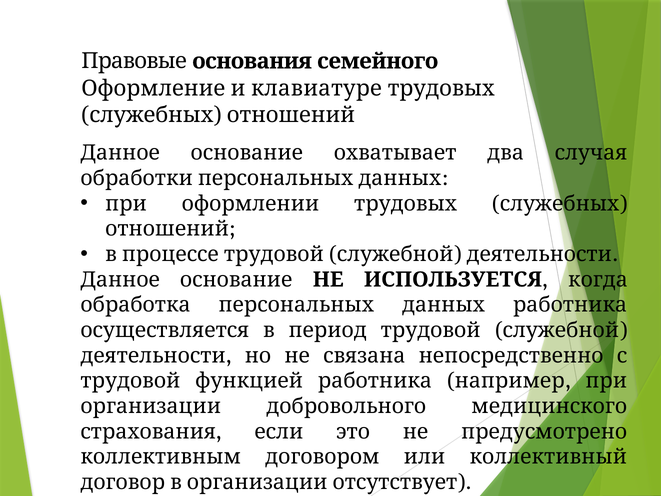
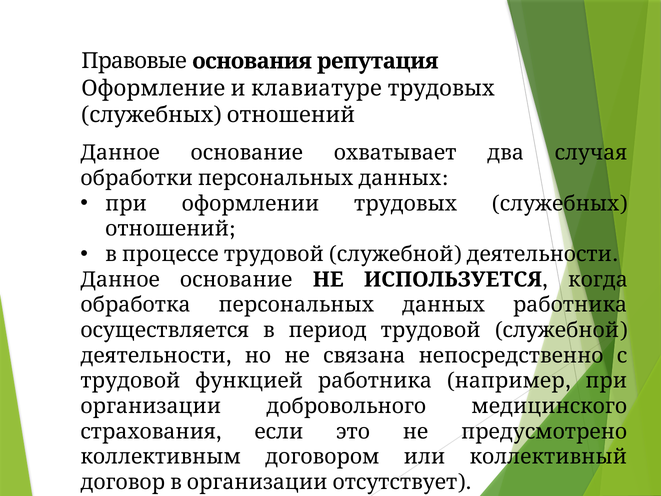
семейного: семейного -> репутация (378, 61)
